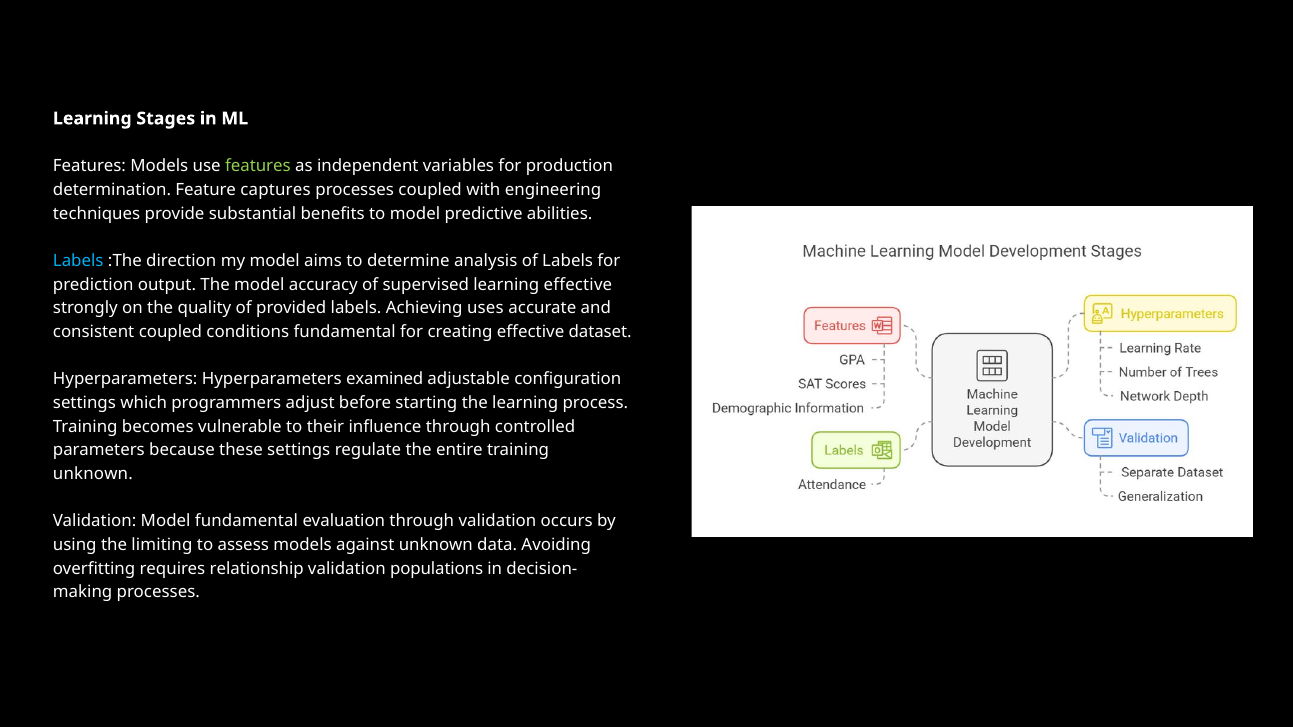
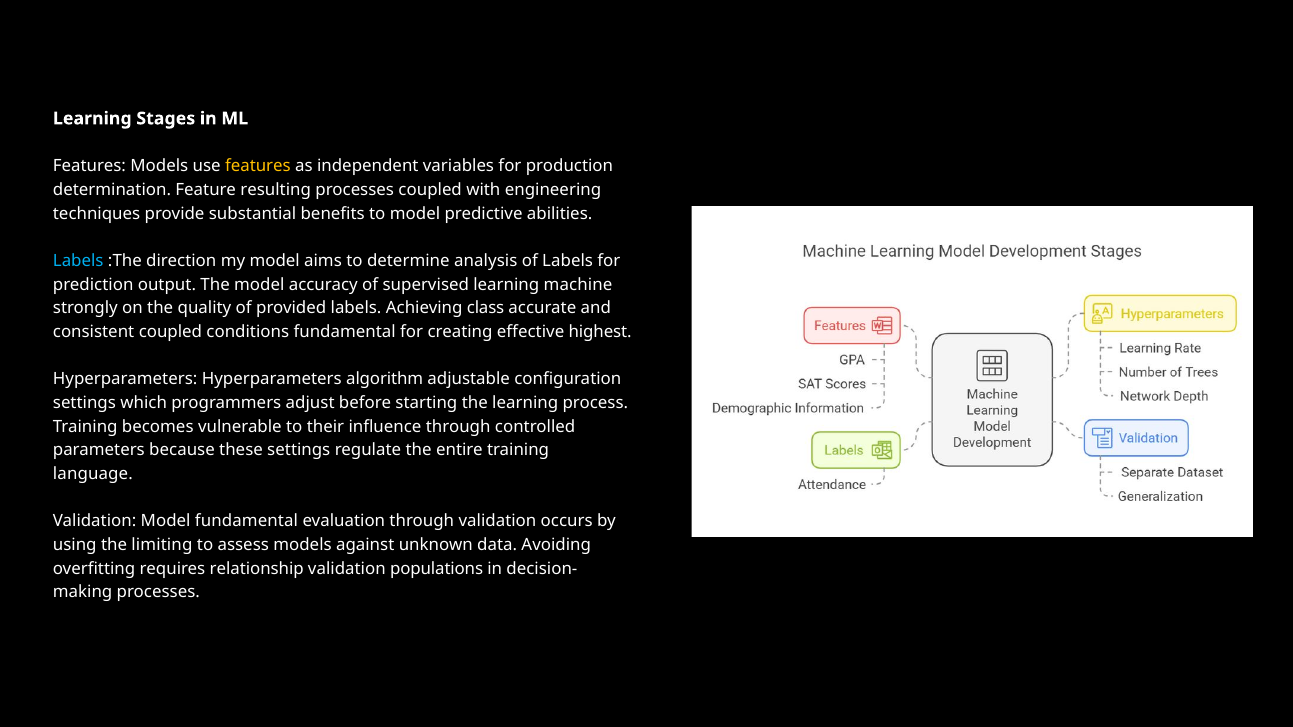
features colour: light green -> yellow (258, 166)
captures: captures -> resulting (276, 190)
learning effective: effective -> machine (578, 285)
uses: uses -> class (486, 308)
dataset: dataset -> highest (600, 332)
examined: examined -> algorithm (385, 379)
unknown: unknown -> language (93, 474)
